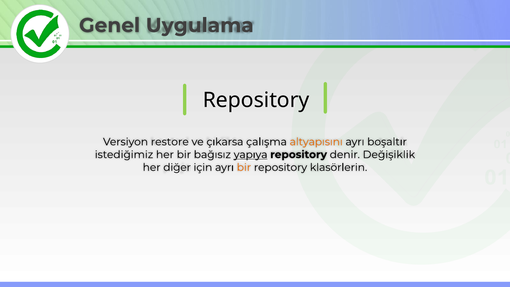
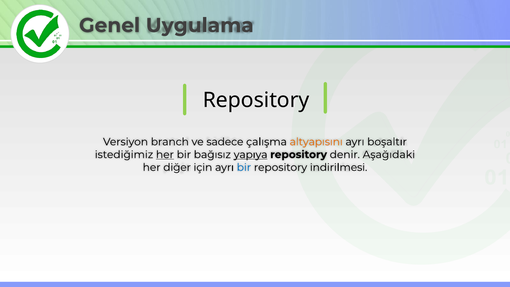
restore: restore -> branch (170, 142)
çıkarsa: çıkarsa -> sadece (225, 142)
her underline: none -> present (165, 155)
Değişiklik: Değişiklik -> Aşağıdaki (389, 155)
bir colour: orange -> blue (244, 167)
klasörlerin: klasörlerin -> indirilmesi (339, 167)
